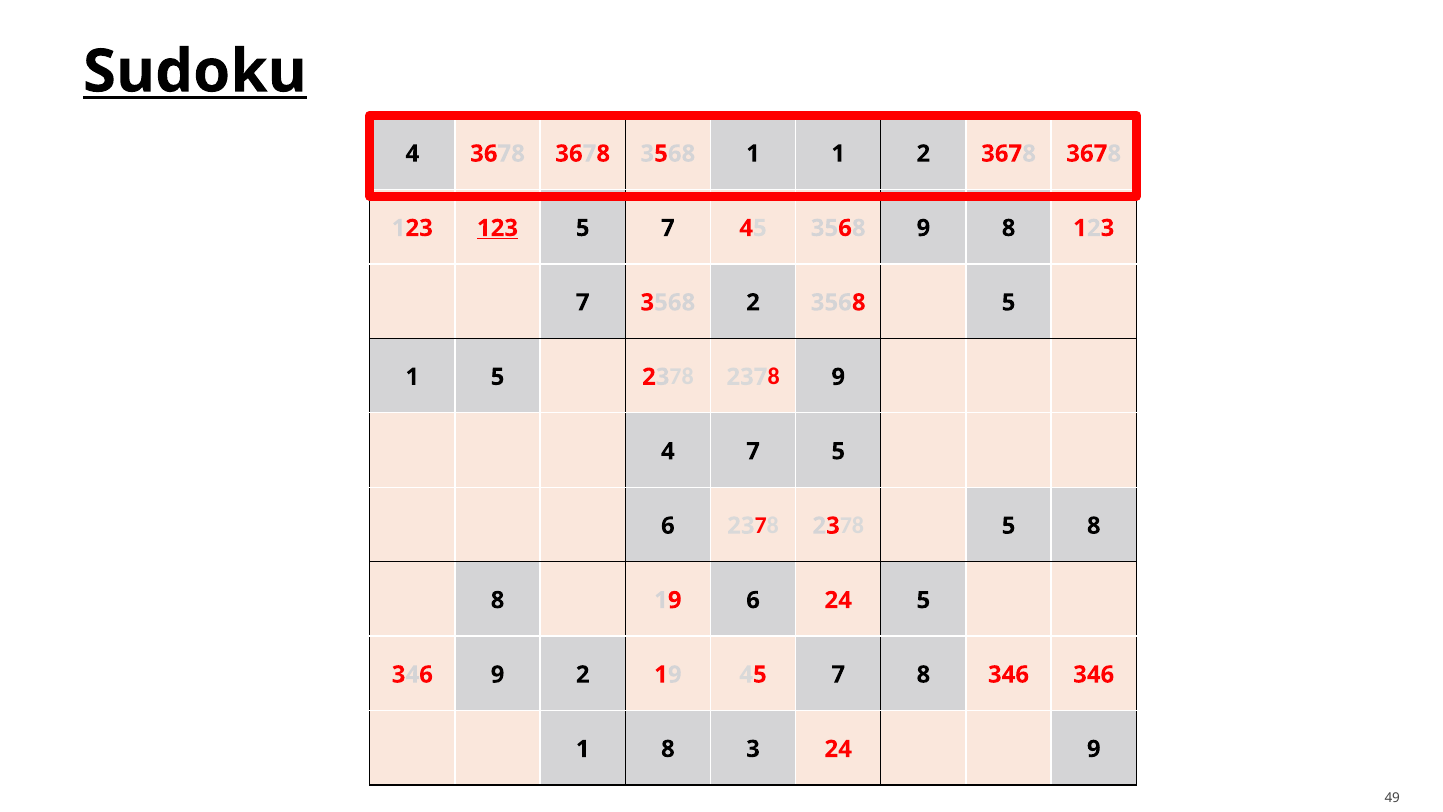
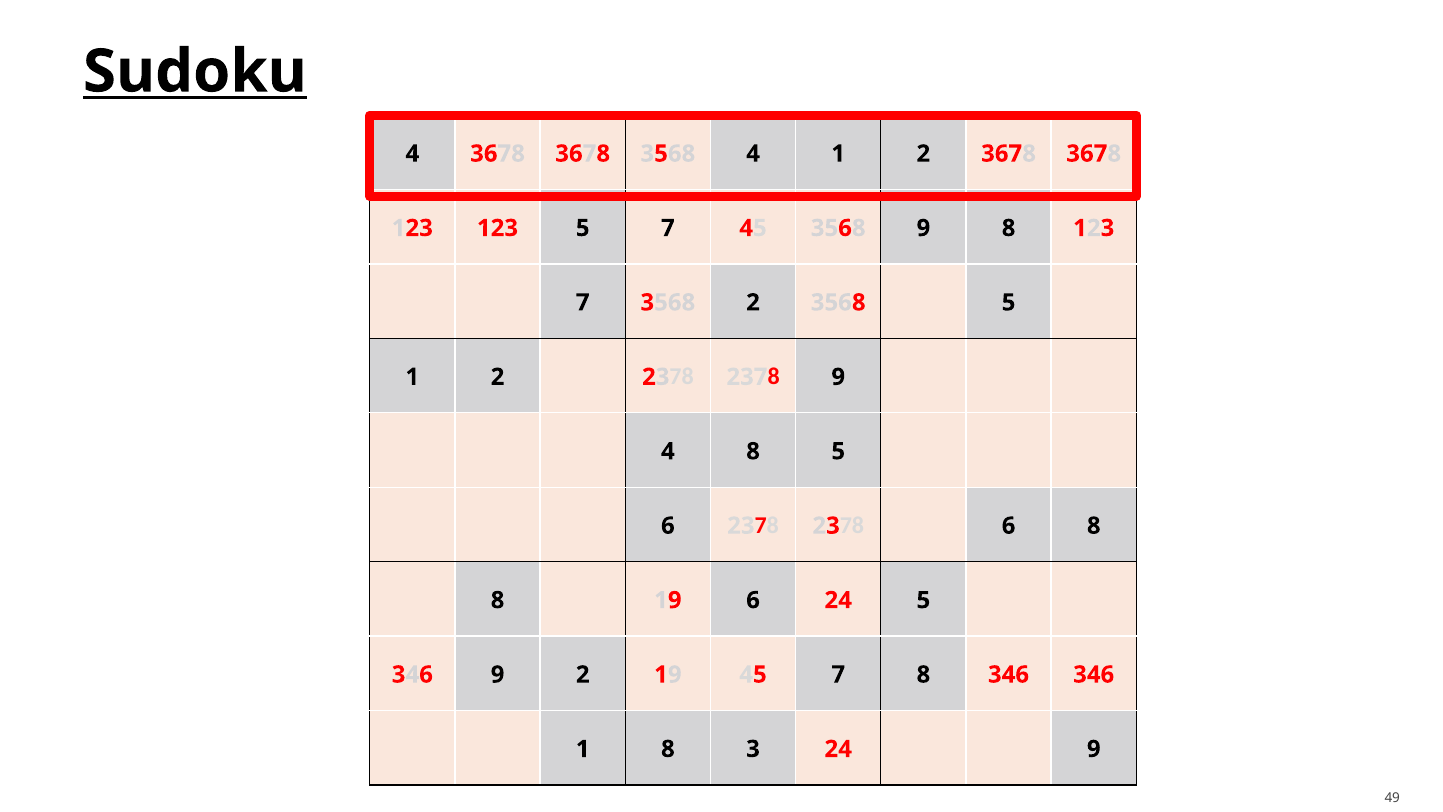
3568 1: 1 -> 4 (753, 154)
123 underline: present -> none (498, 228)
5: 5 -> 2 (498, 377)
4 7: 7 -> 8 (753, 451)
5: 5 -> 6 (1009, 526)
